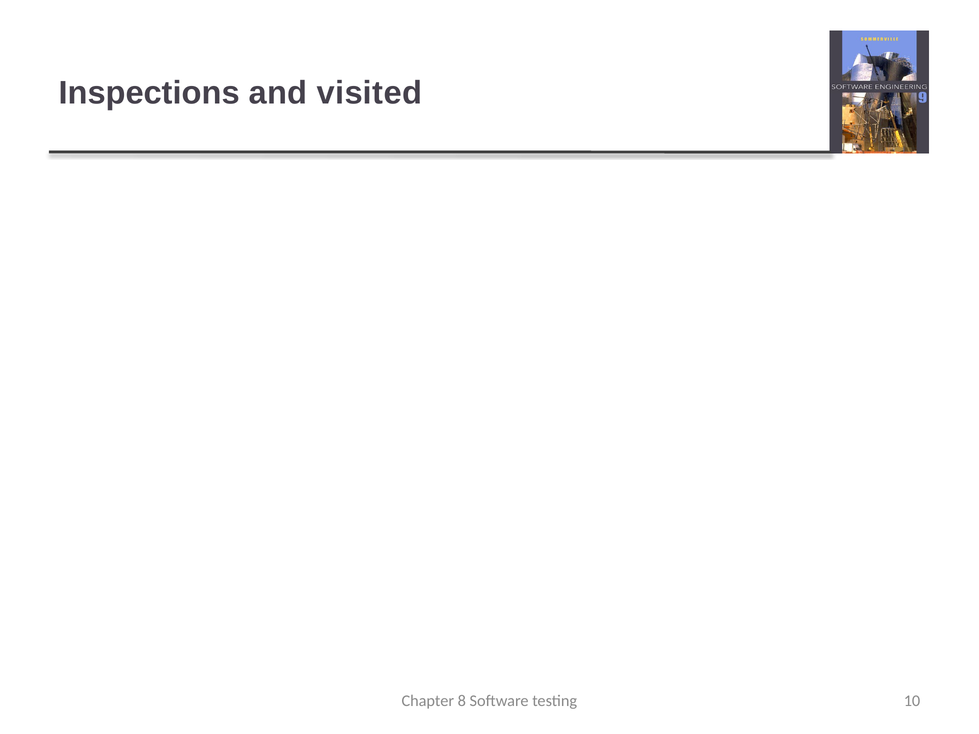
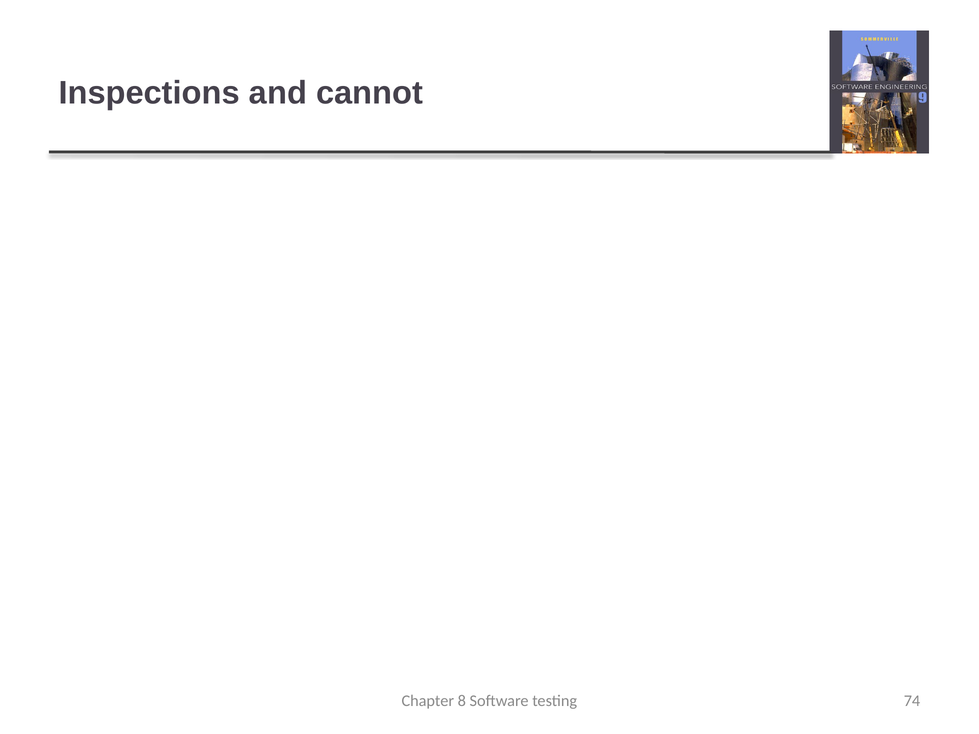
and visited: visited -> cannot (369, 93)
10: 10 -> 74 (912, 701)
